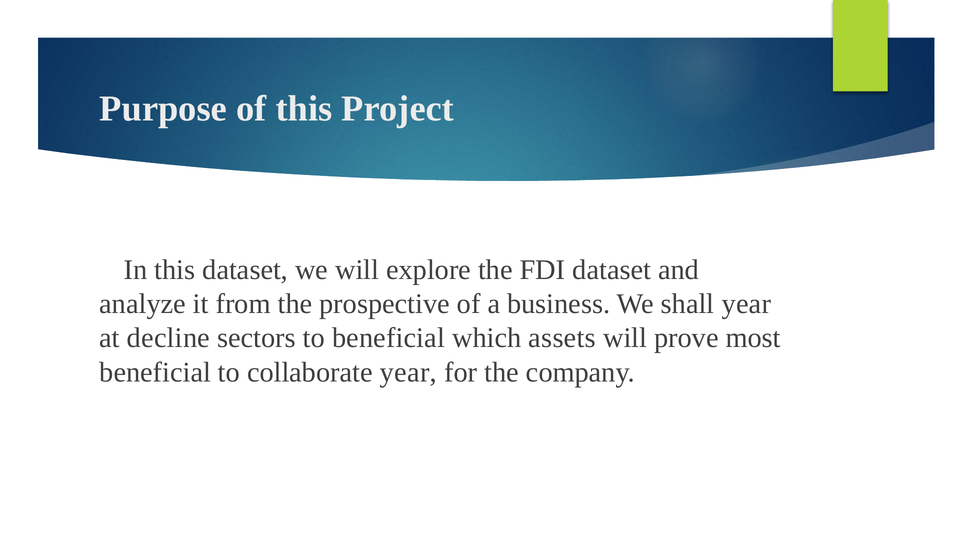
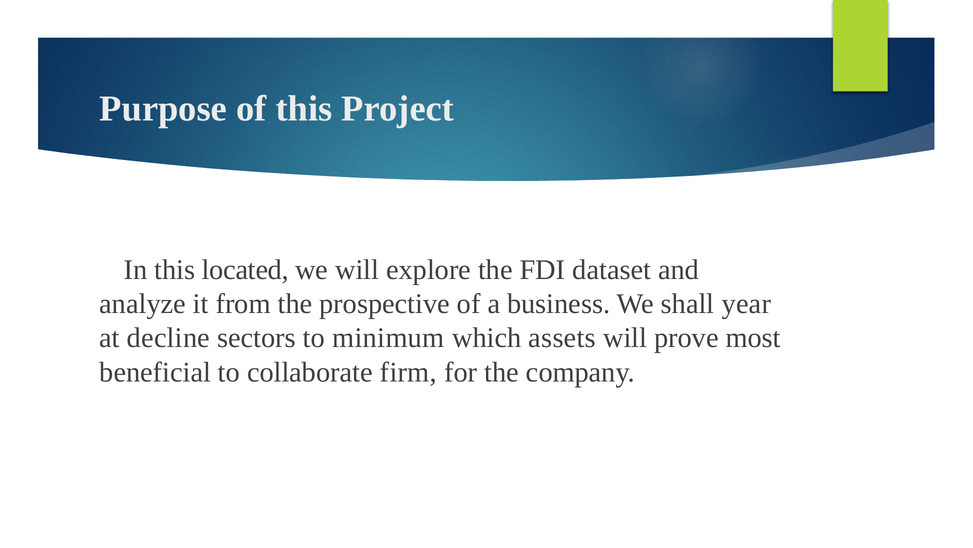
this dataset: dataset -> located (245, 270)
to beneficial: beneficial -> minimum (388, 338)
collaborate year: year -> firm (408, 372)
